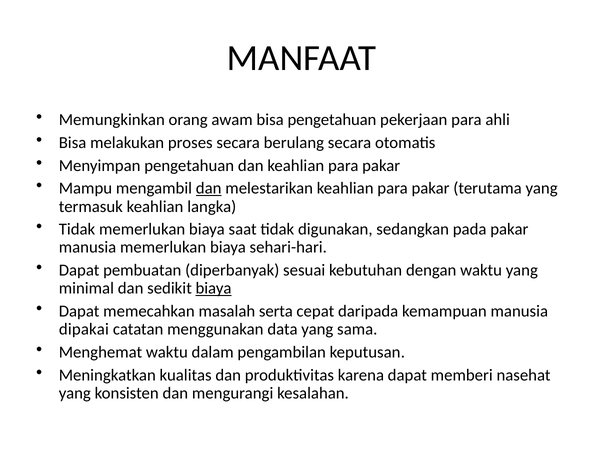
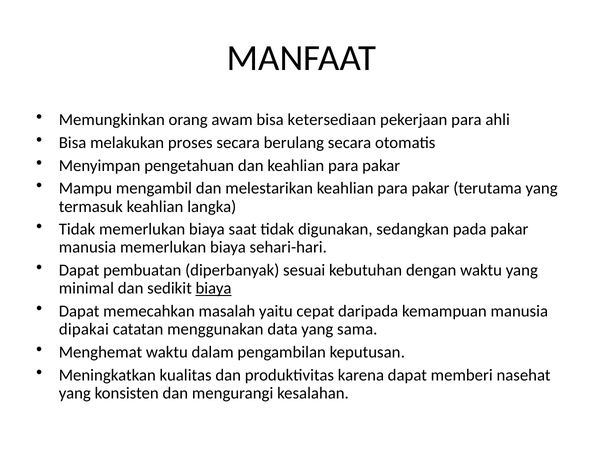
bisa pengetahuan: pengetahuan -> ketersediaan (332, 120)
dan underline: present -> none (209, 188)
serta: serta -> yaitu (276, 311)
